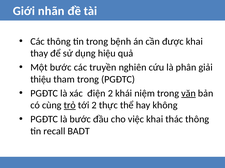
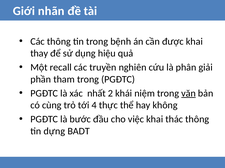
Một bước: bước -> recall (61, 68)
thiệu: thiệu -> phần (41, 80)
điện: điện -> nhất (96, 94)
trỏ underline: present -> none (70, 106)
tới 2: 2 -> 4 (94, 106)
recall: recall -> dựng (54, 132)
